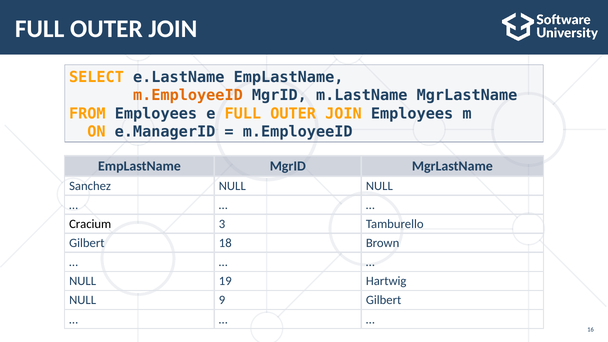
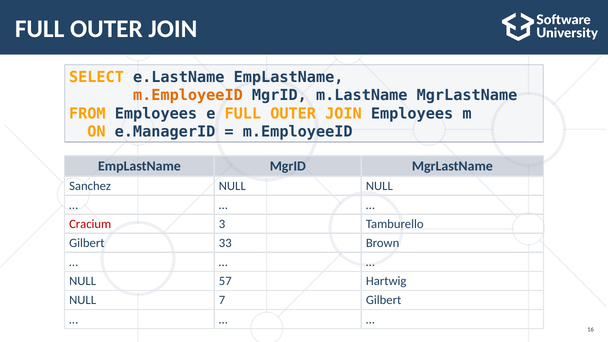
Cracium colour: black -> red (90, 224)
18: 18 -> 33 (225, 243)
19: 19 -> 57 (225, 281)
9: 9 -> 7 (222, 300)
